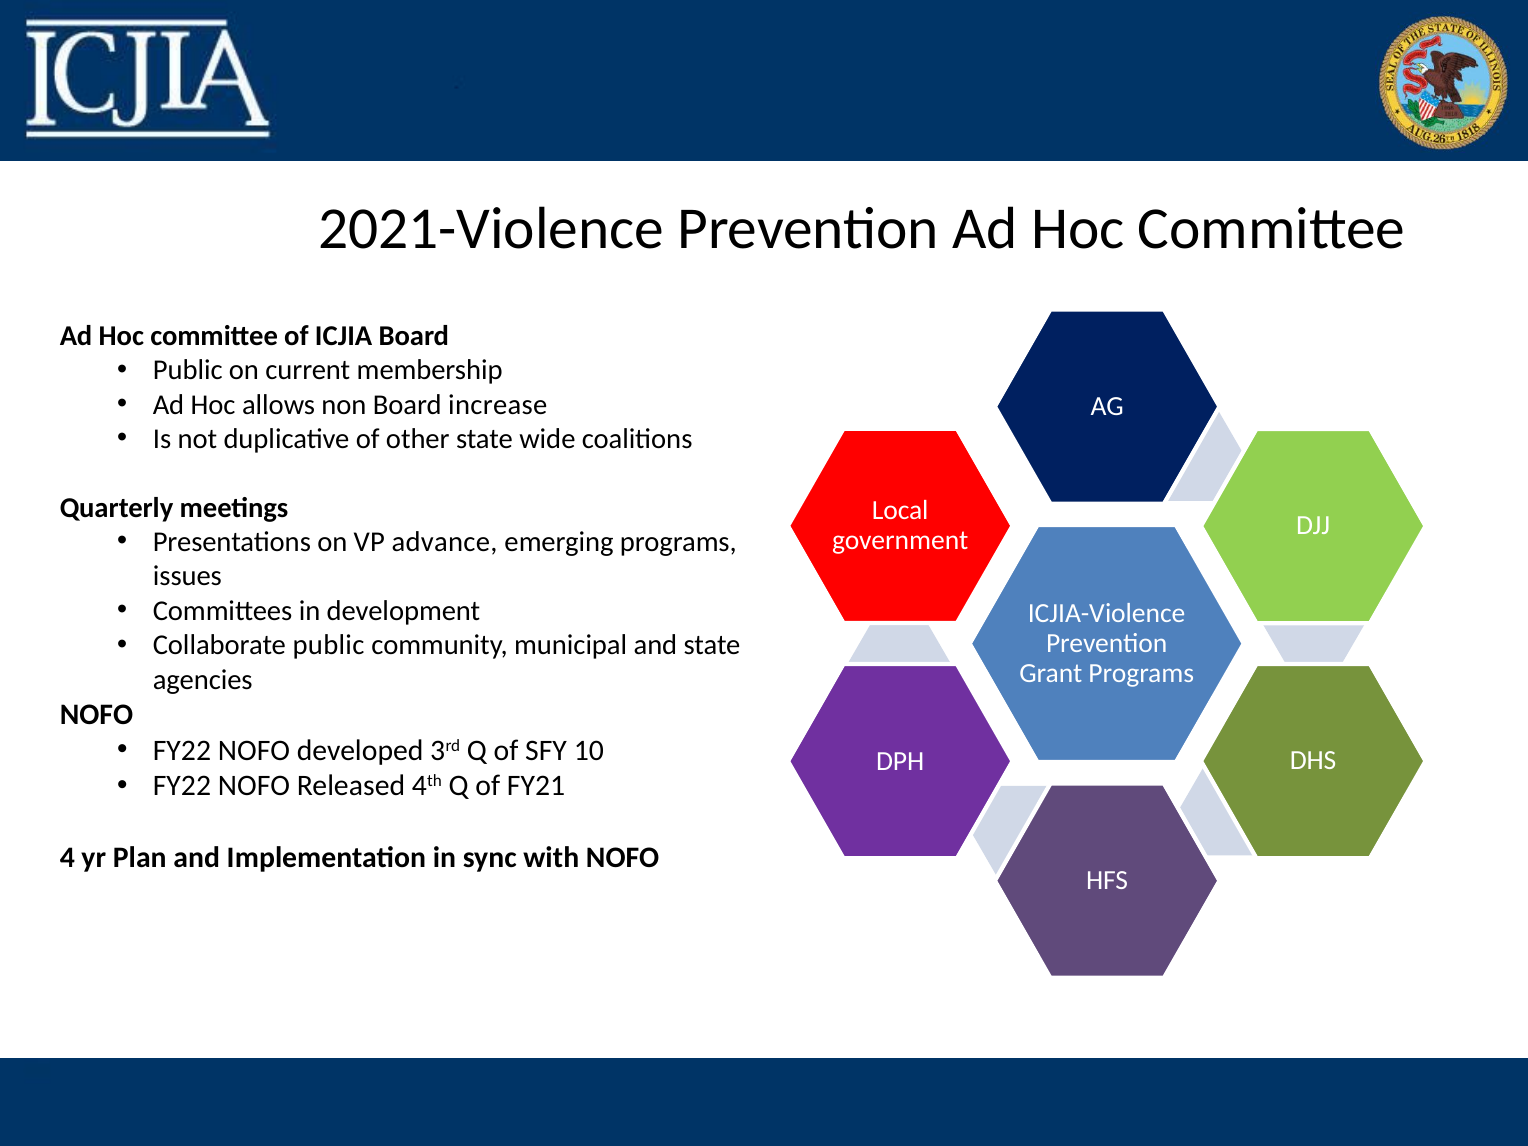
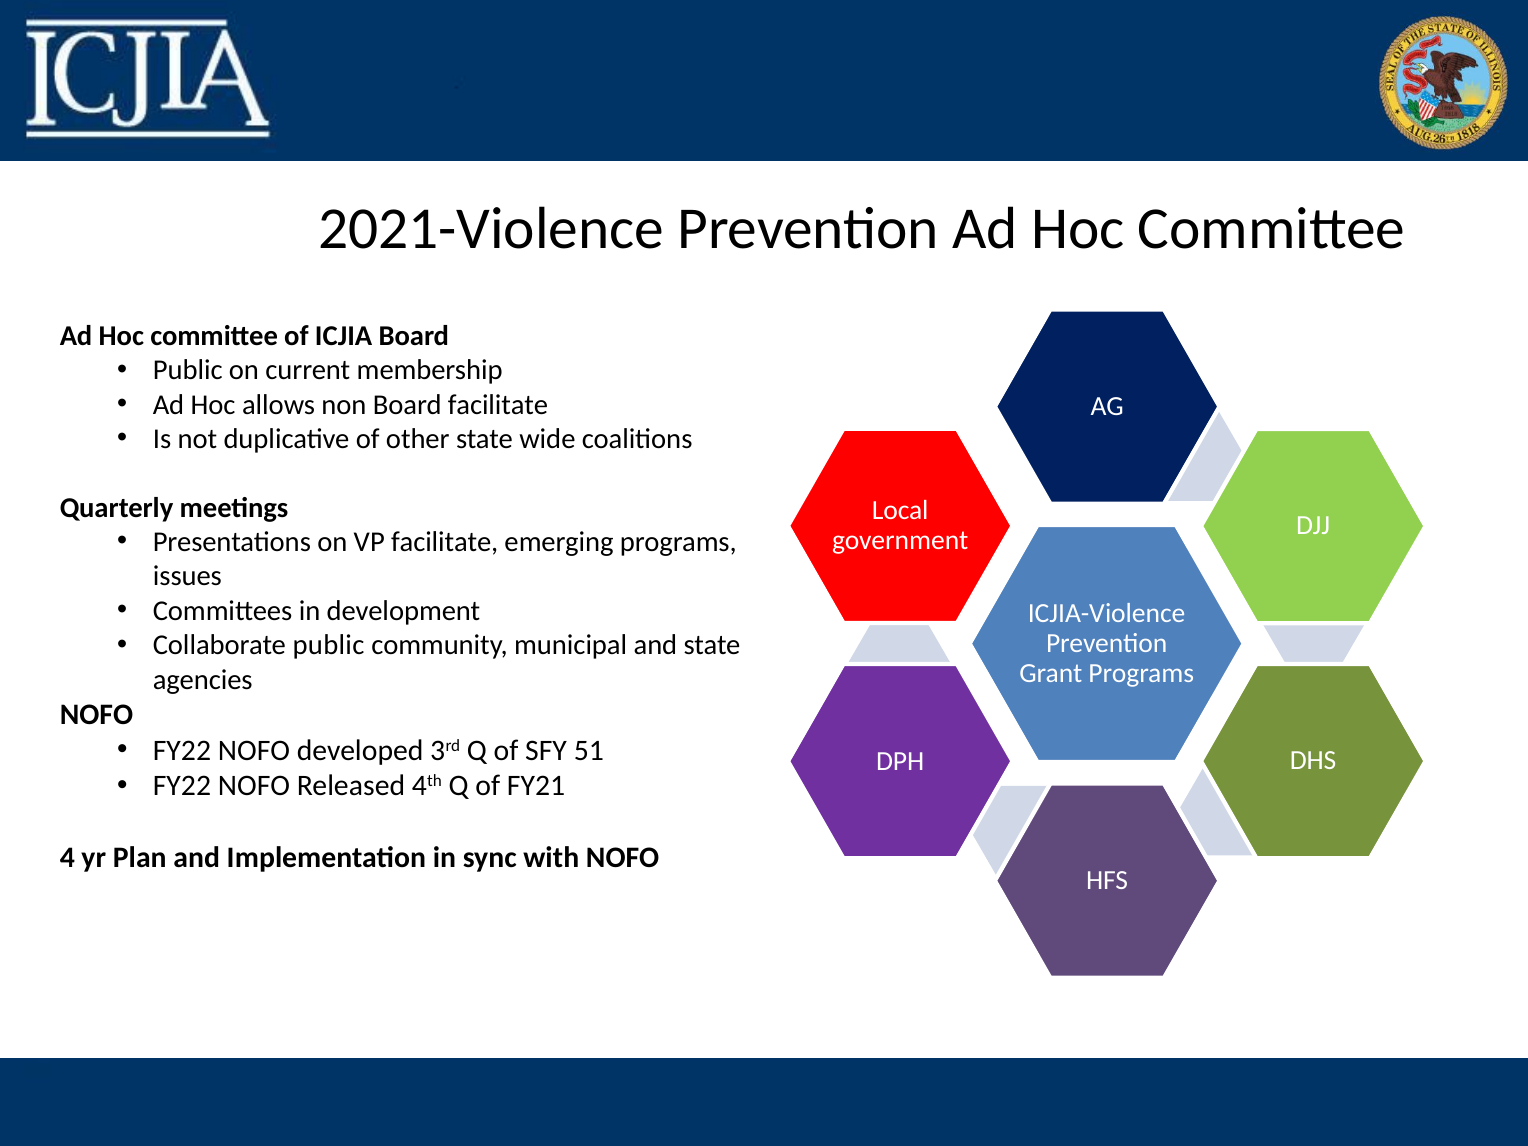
Board increase: increase -> facilitate (498, 405)
VP advance: advance -> facilitate (445, 542)
10: 10 -> 51 (589, 750)
